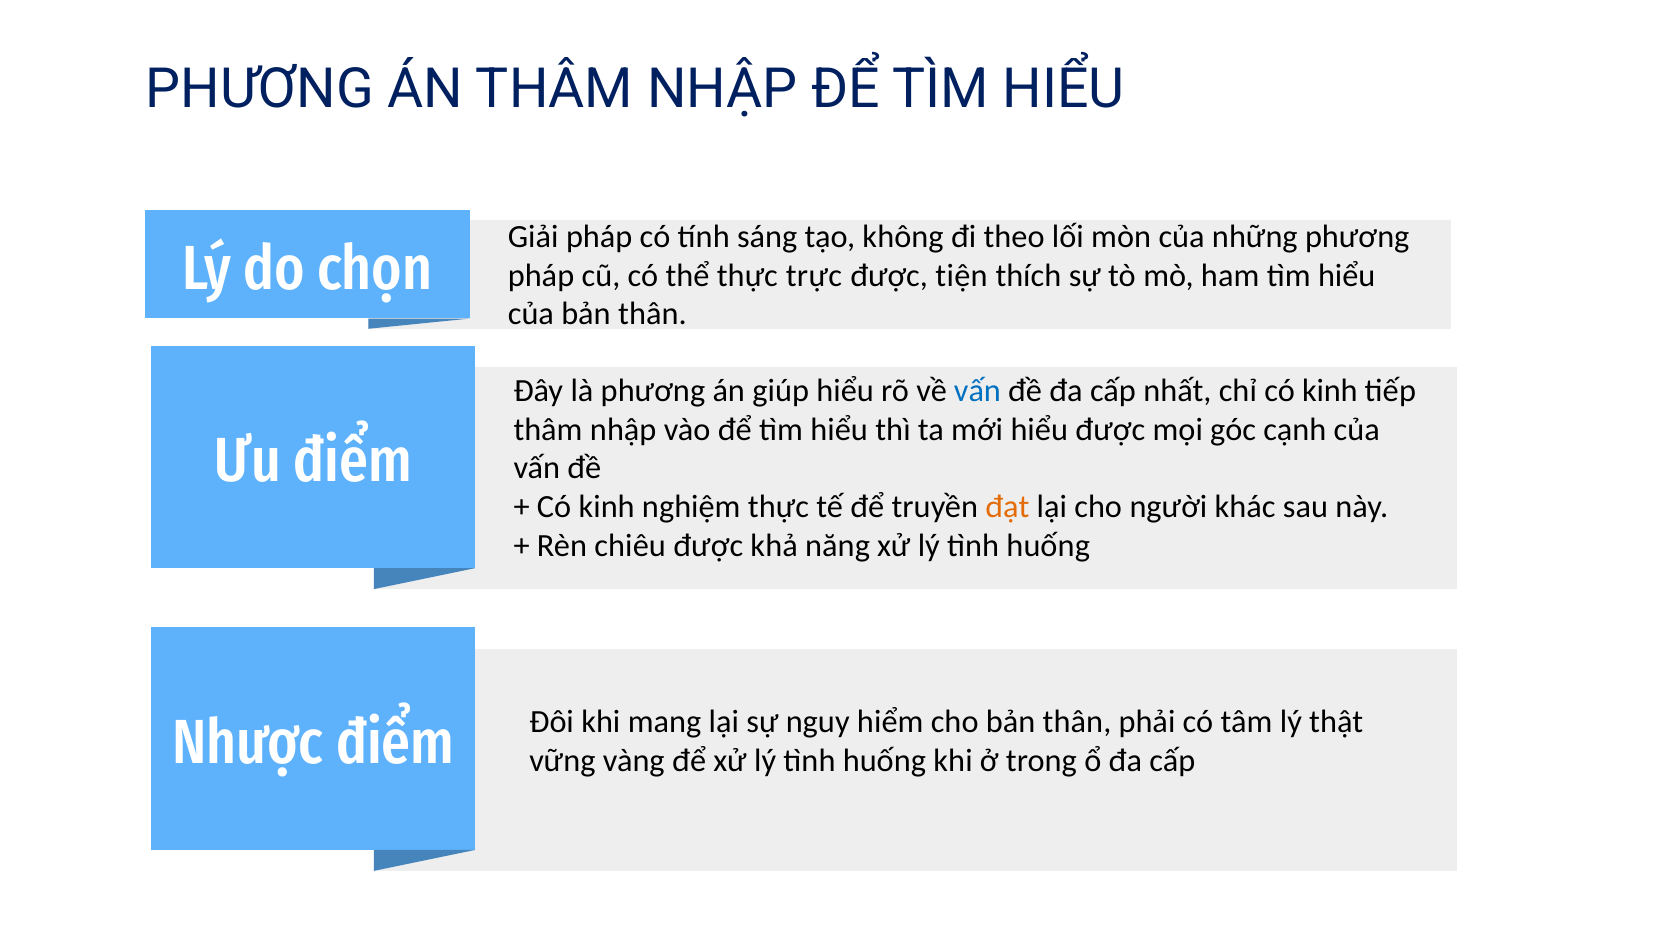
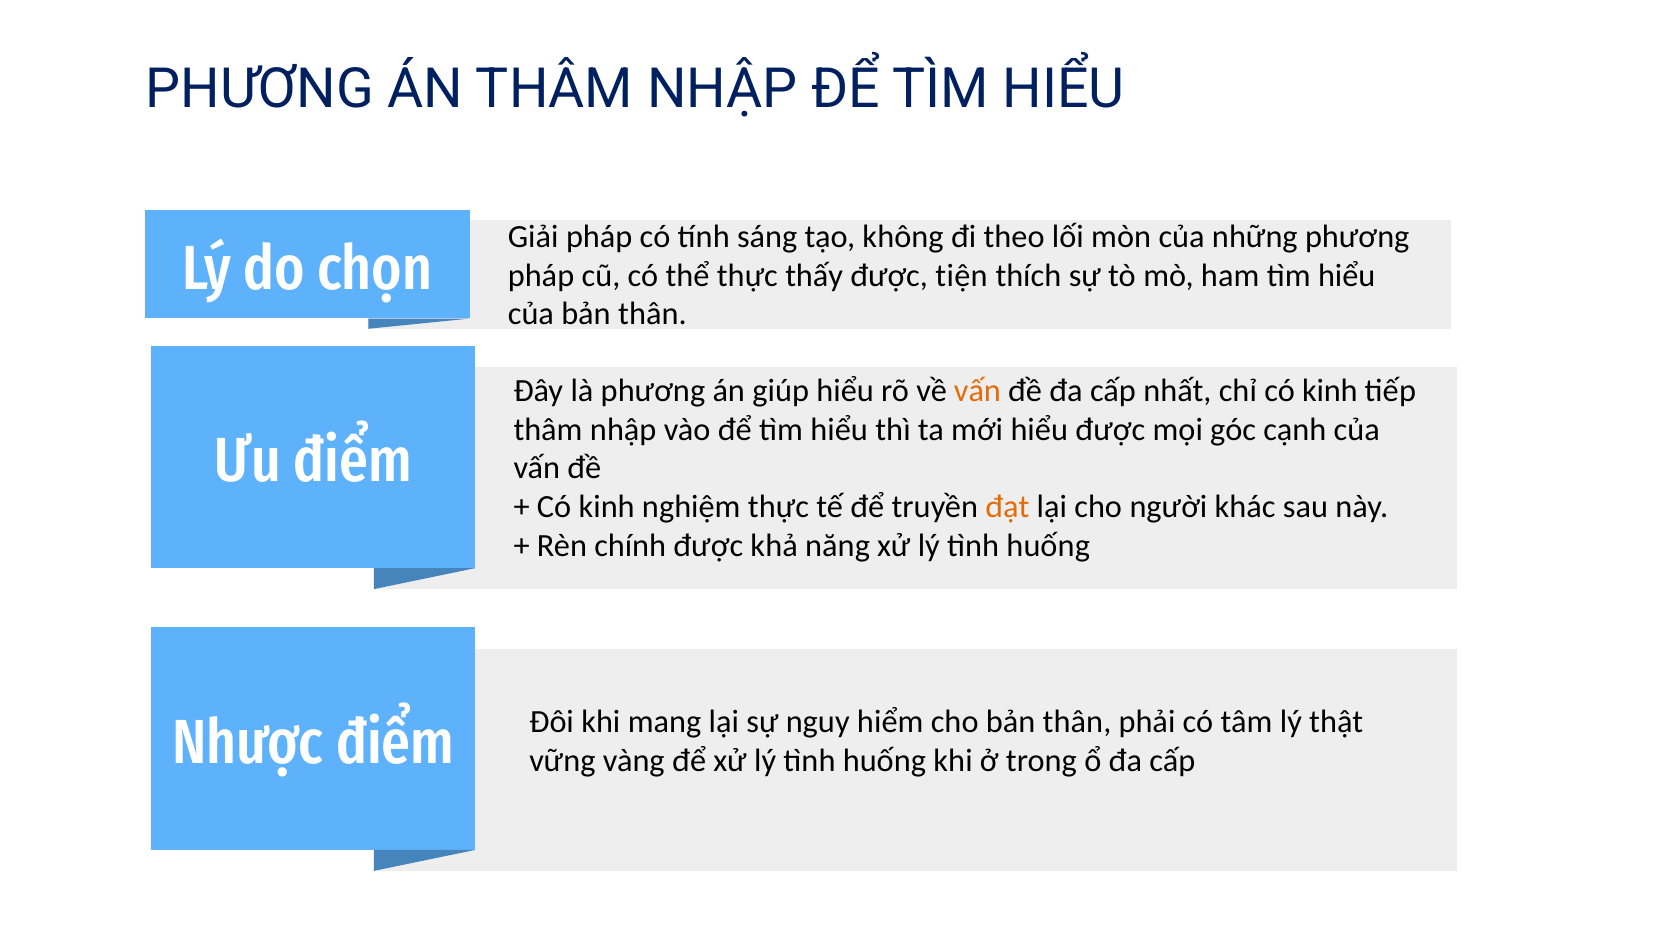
trực: trực -> thấy (814, 275)
vấn colour: blue -> orange (977, 391)
chiêu: chiêu -> chính (630, 546)
